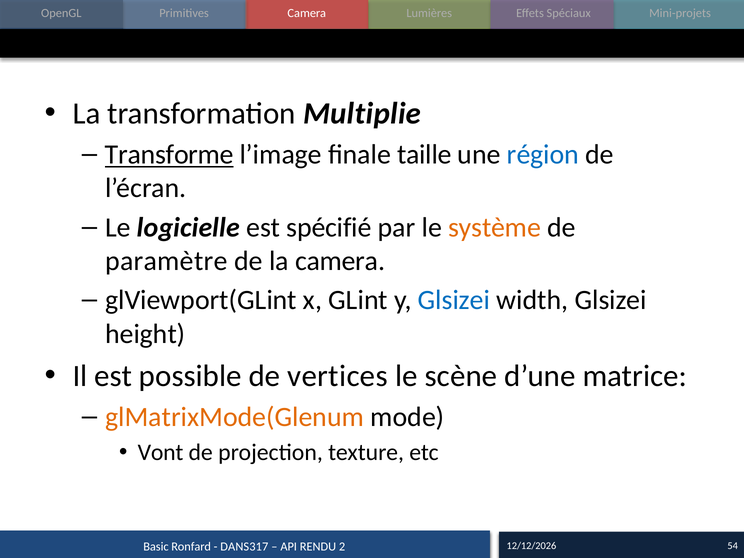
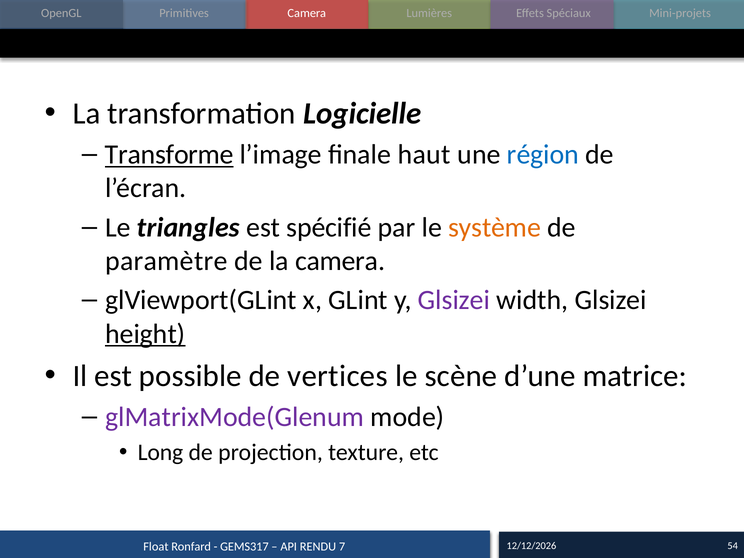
Multiplie: Multiplie -> Logicielle (362, 114)
taille: taille -> haut (424, 155)
logicielle: logicielle -> triangles (188, 227)
Glsizei colour: blue -> purple (454, 300)
height underline: none -> present (145, 334)
glMatrixMode(Glenum colour: orange -> purple (235, 417)
Vont: Vont -> Long (160, 453)
Basic: Basic -> Float (156, 547)
DANS317: DANS317 -> GEMS317 (244, 547)
2: 2 -> 7 (342, 547)
